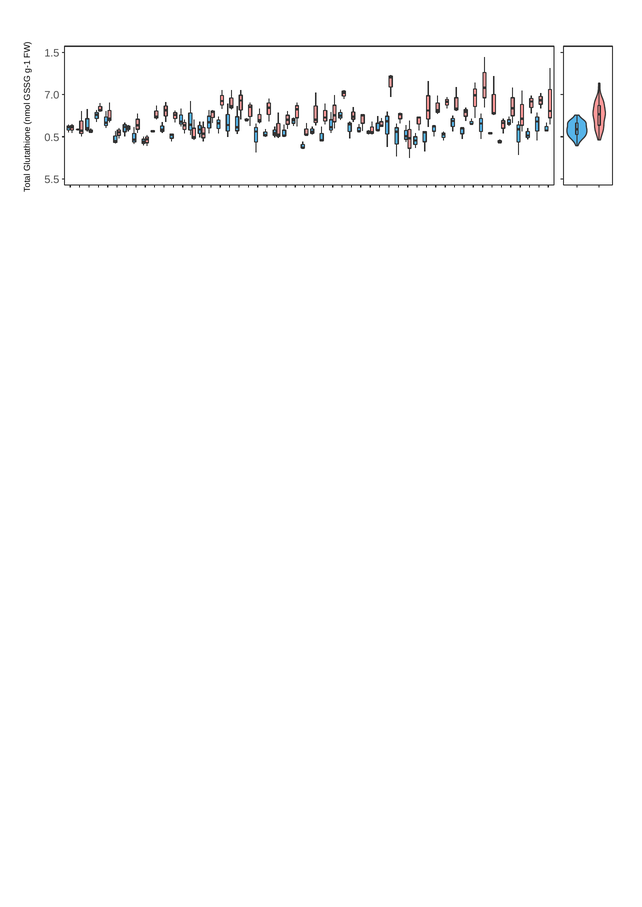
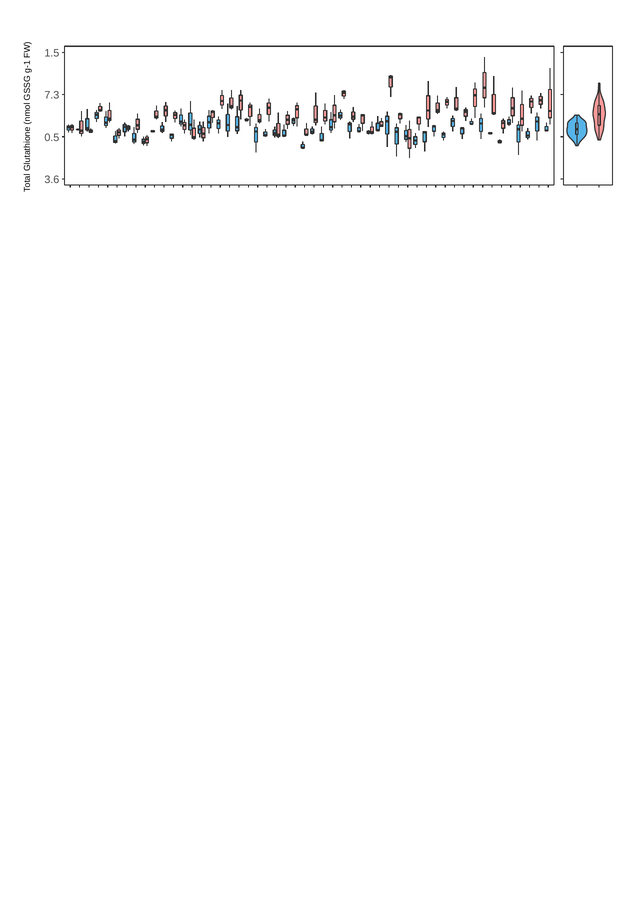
7.0: 7.0 -> 7.3 (52, 96)
5.5: 5.5 -> 3.6 (52, 180)
